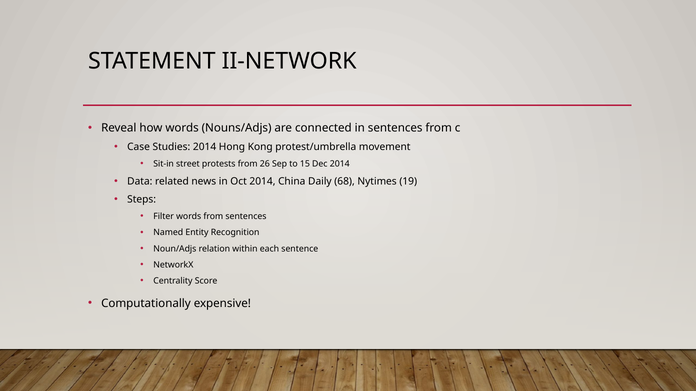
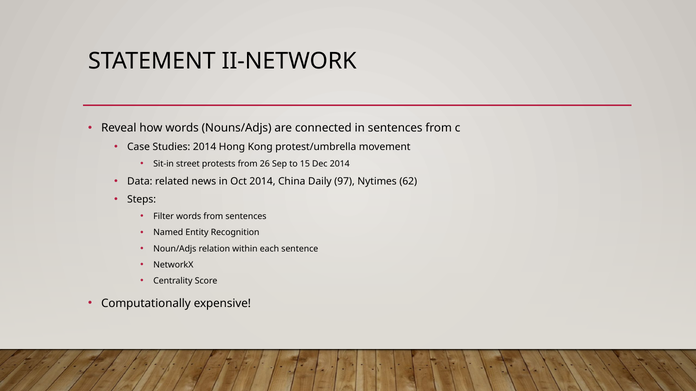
68: 68 -> 97 (345, 182)
19: 19 -> 62 (408, 182)
